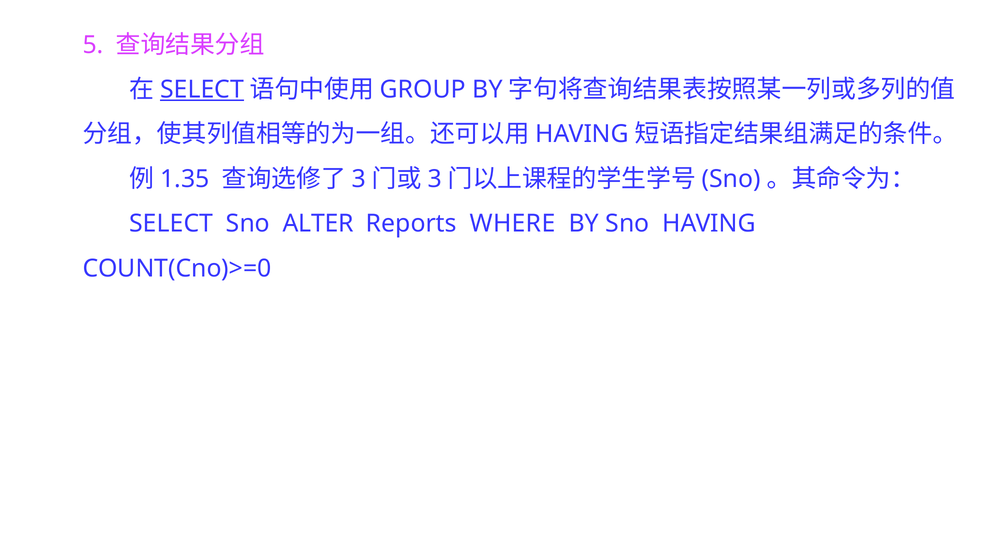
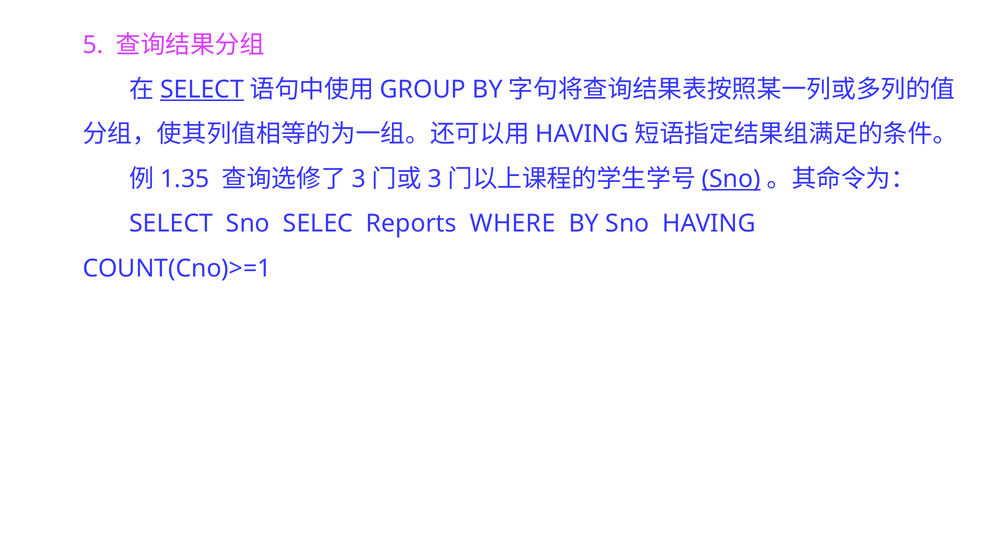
Sno underline: none -> present (731, 179)
ALTER: ALTER -> SELEC (318, 224)
COUNT(Cno)>=0: COUNT(Cno)>=0 -> COUNT(Cno)>=1 (177, 268)
